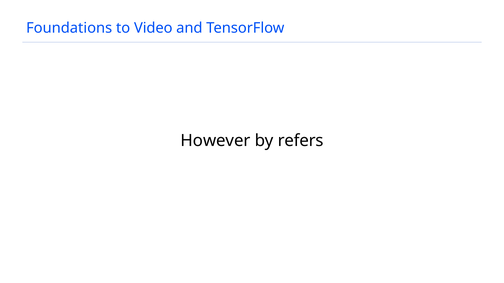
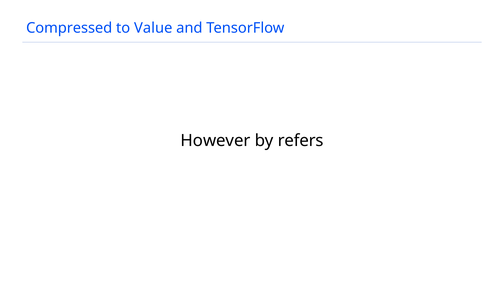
Foundations: Foundations -> Compressed (69, 28)
Video: Video -> Value (153, 28)
